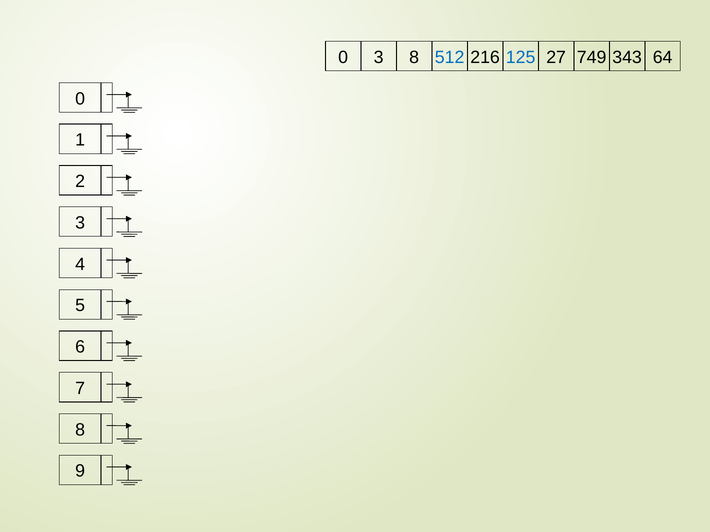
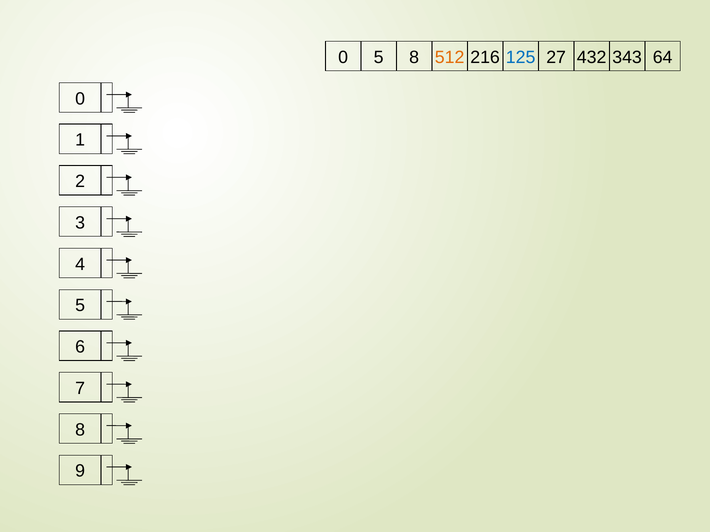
0 3: 3 -> 5 (379, 57)
512 colour: blue -> orange (450, 57)
749: 749 -> 432 (592, 57)
